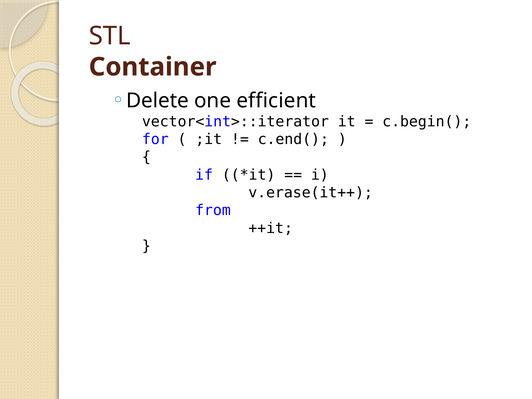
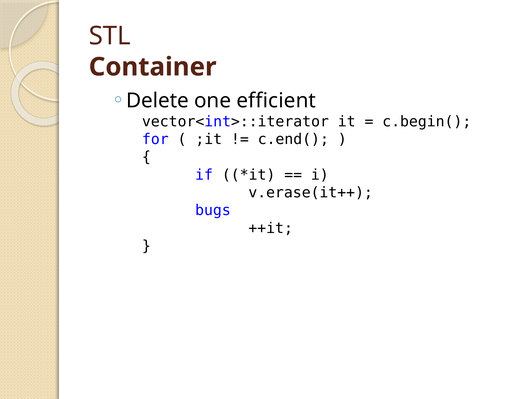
from: from -> bugs (213, 210)
